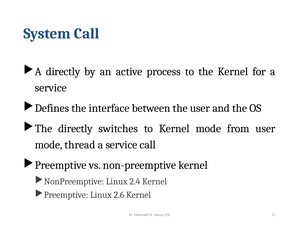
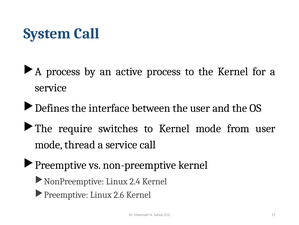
A directly: directly -> process (63, 71)
The directly: directly -> require (75, 128)
